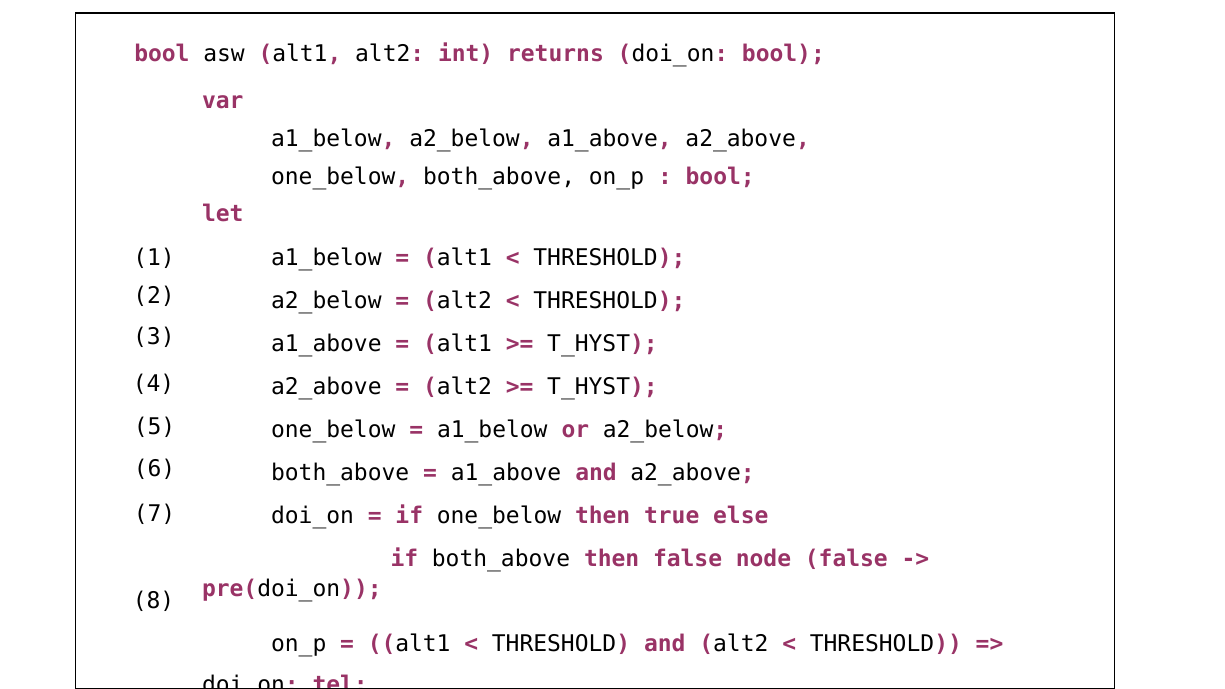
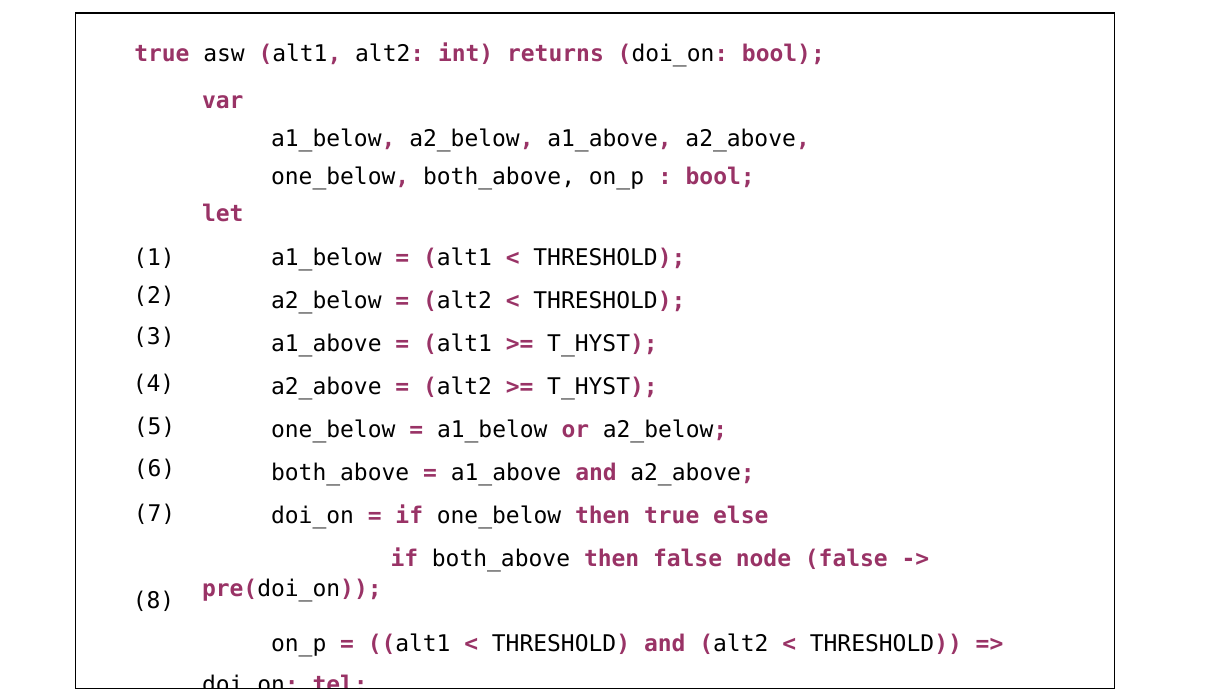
bool: bool -> true (162, 54)
